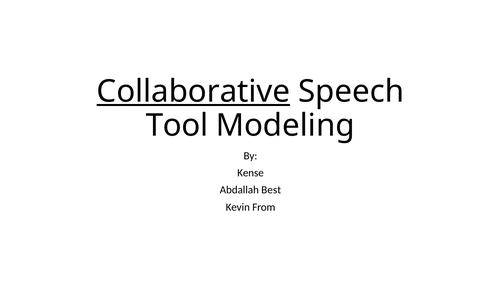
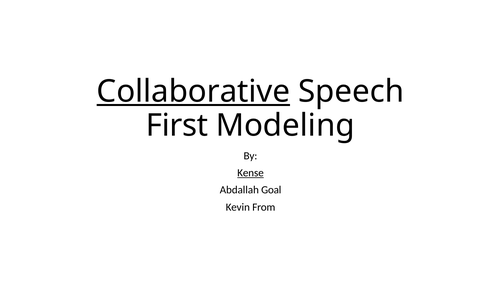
Tool: Tool -> First (177, 125)
Kense underline: none -> present (251, 173)
Best: Best -> Goal (271, 190)
